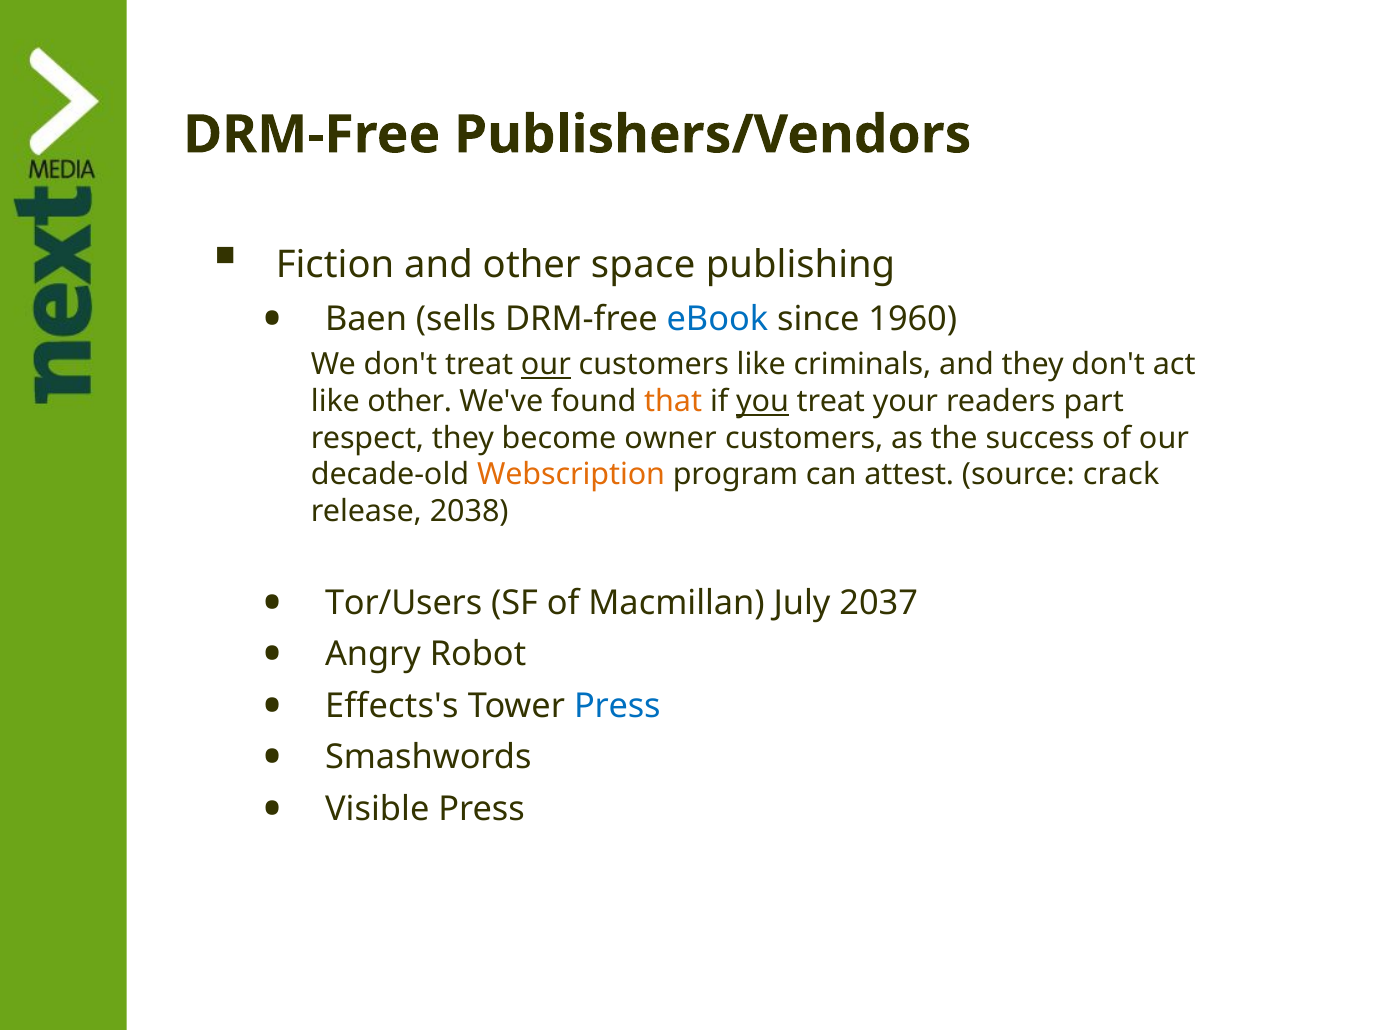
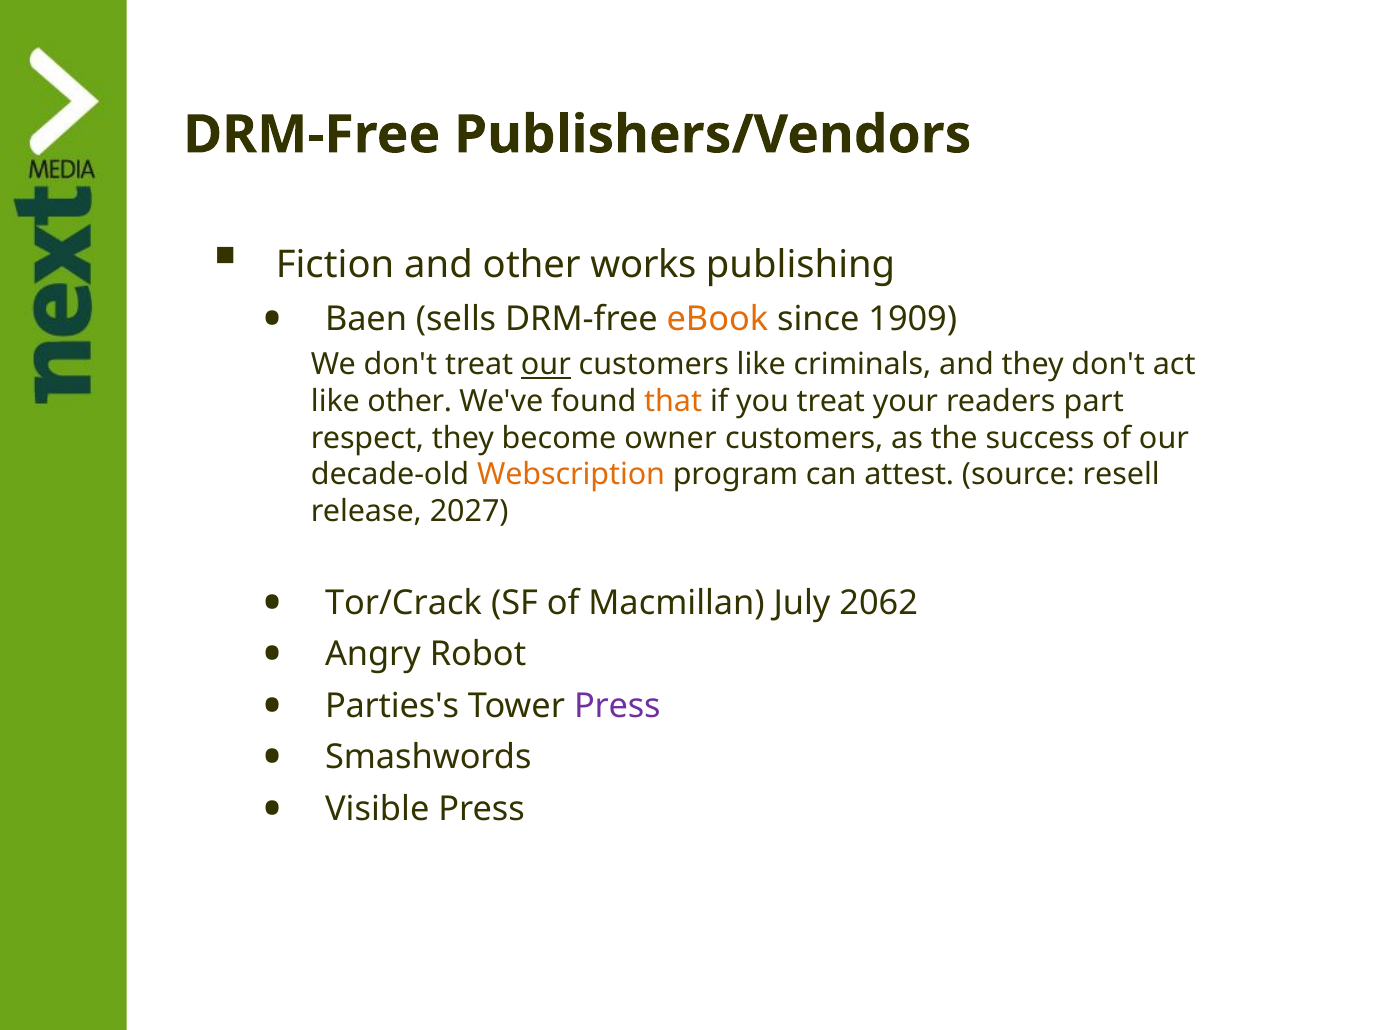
space: space -> works (643, 265)
eBook colour: blue -> orange (717, 320)
1960: 1960 -> 1909 (913, 320)
you underline: present -> none (763, 402)
crack: crack -> resell (1121, 475)
2038: 2038 -> 2027 (469, 512)
Tor/Users: Tor/Users -> Tor/Crack (404, 603)
2037: 2037 -> 2062 (879, 603)
Effects's: Effects's -> Parties's (392, 706)
Press colour: blue -> purple (617, 706)
